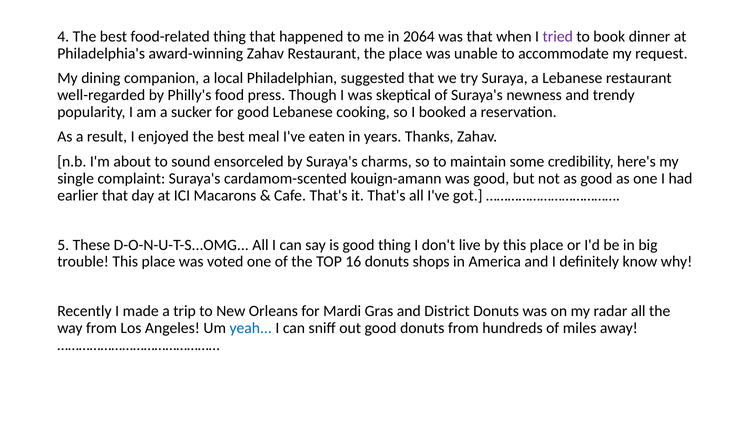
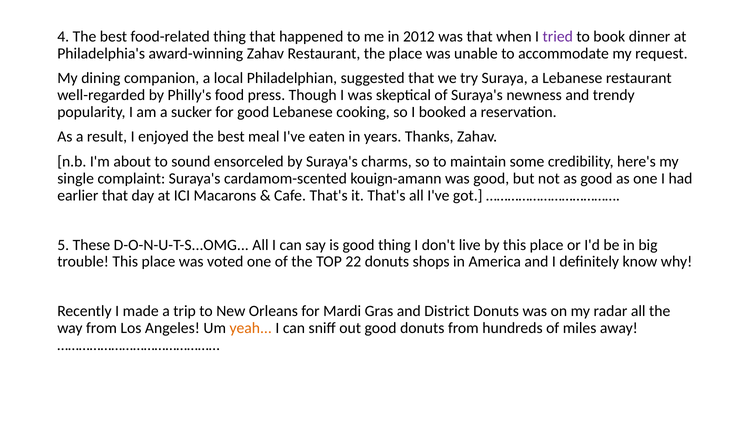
2064: 2064 -> 2012 (419, 36)
16: 16 -> 22 (353, 261)
yeah colour: blue -> orange (251, 328)
